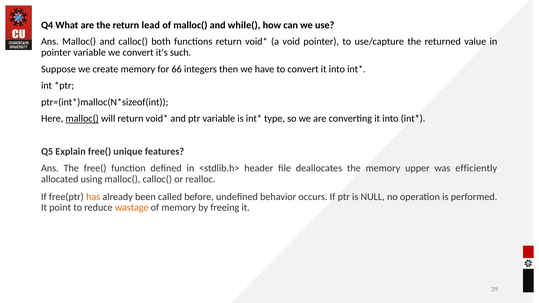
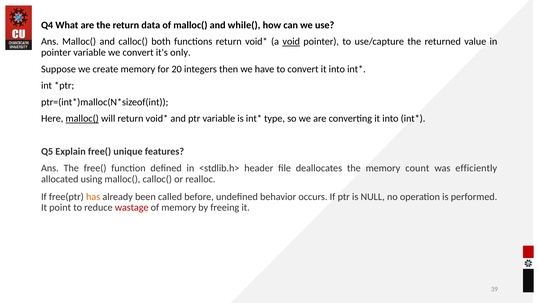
lead: lead -> data (151, 25)
void underline: none -> present (291, 42)
such: such -> only (180, 53)
66: 66 -> 20 (177, 69)
upper: upper -> count (417, 168)
wastage colour: orange -> red (132, 208)
